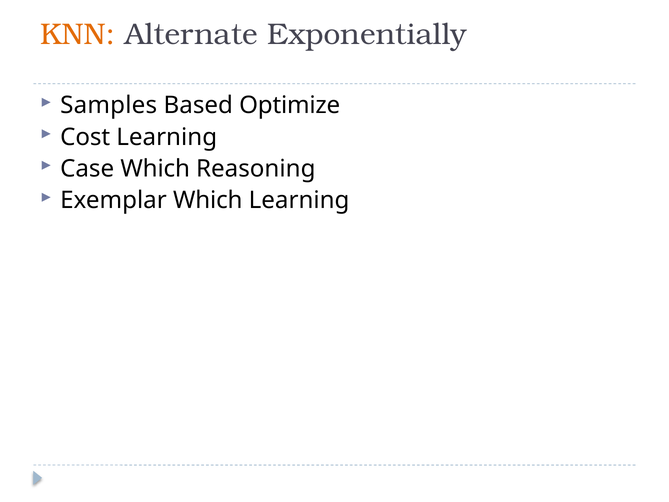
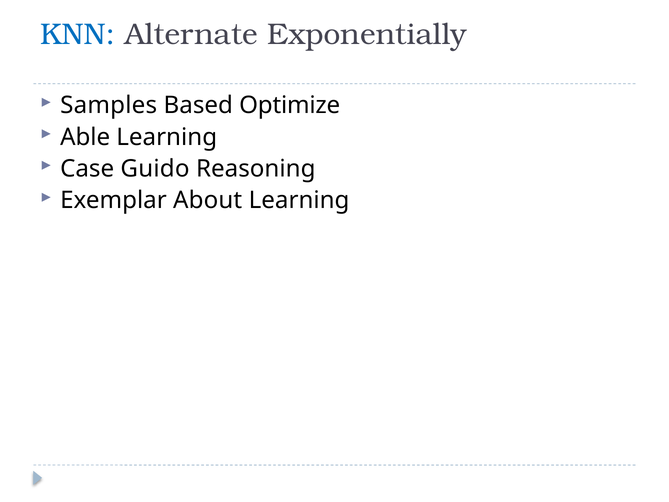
KNN colour: orange -> blue (78, 34)
Cost: Cost -> Able (85, 137)
Case Which: Which -> Guido (155, 169)
Exemplar Which: Which -> About (208, 200)
